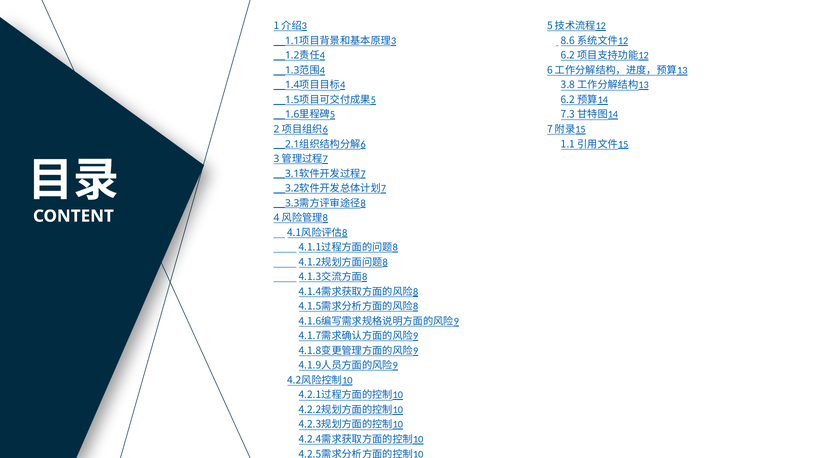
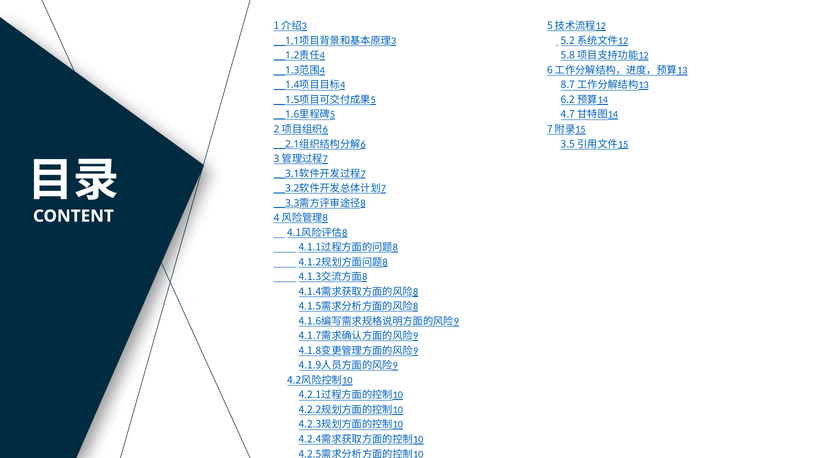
8.6: 8.6 -> 5.2 (568, 41)
6.2: 6.2 -> 5.8 (568, 56)
3.8: 3.8 -> 8.7 (568, 85)
7.3: 7.3 -> 4.7 (568, 115)
1.1: 1.1 -> 3.5 (568, 144)
